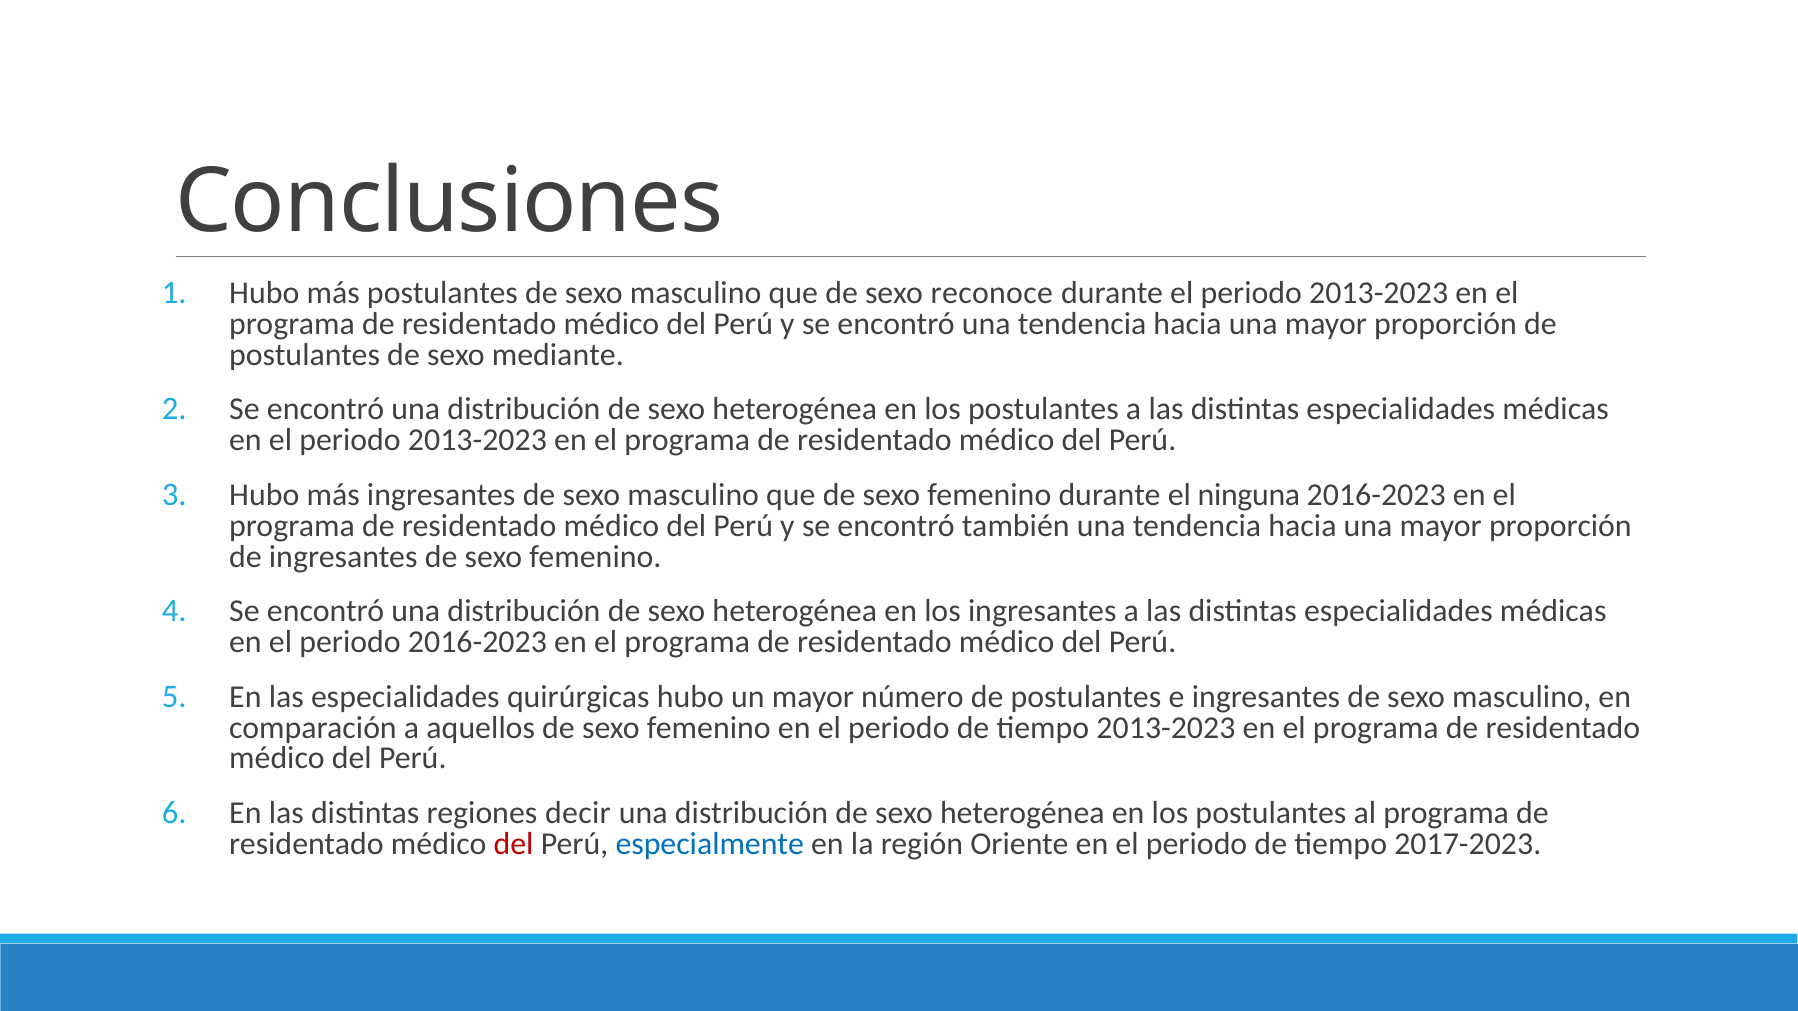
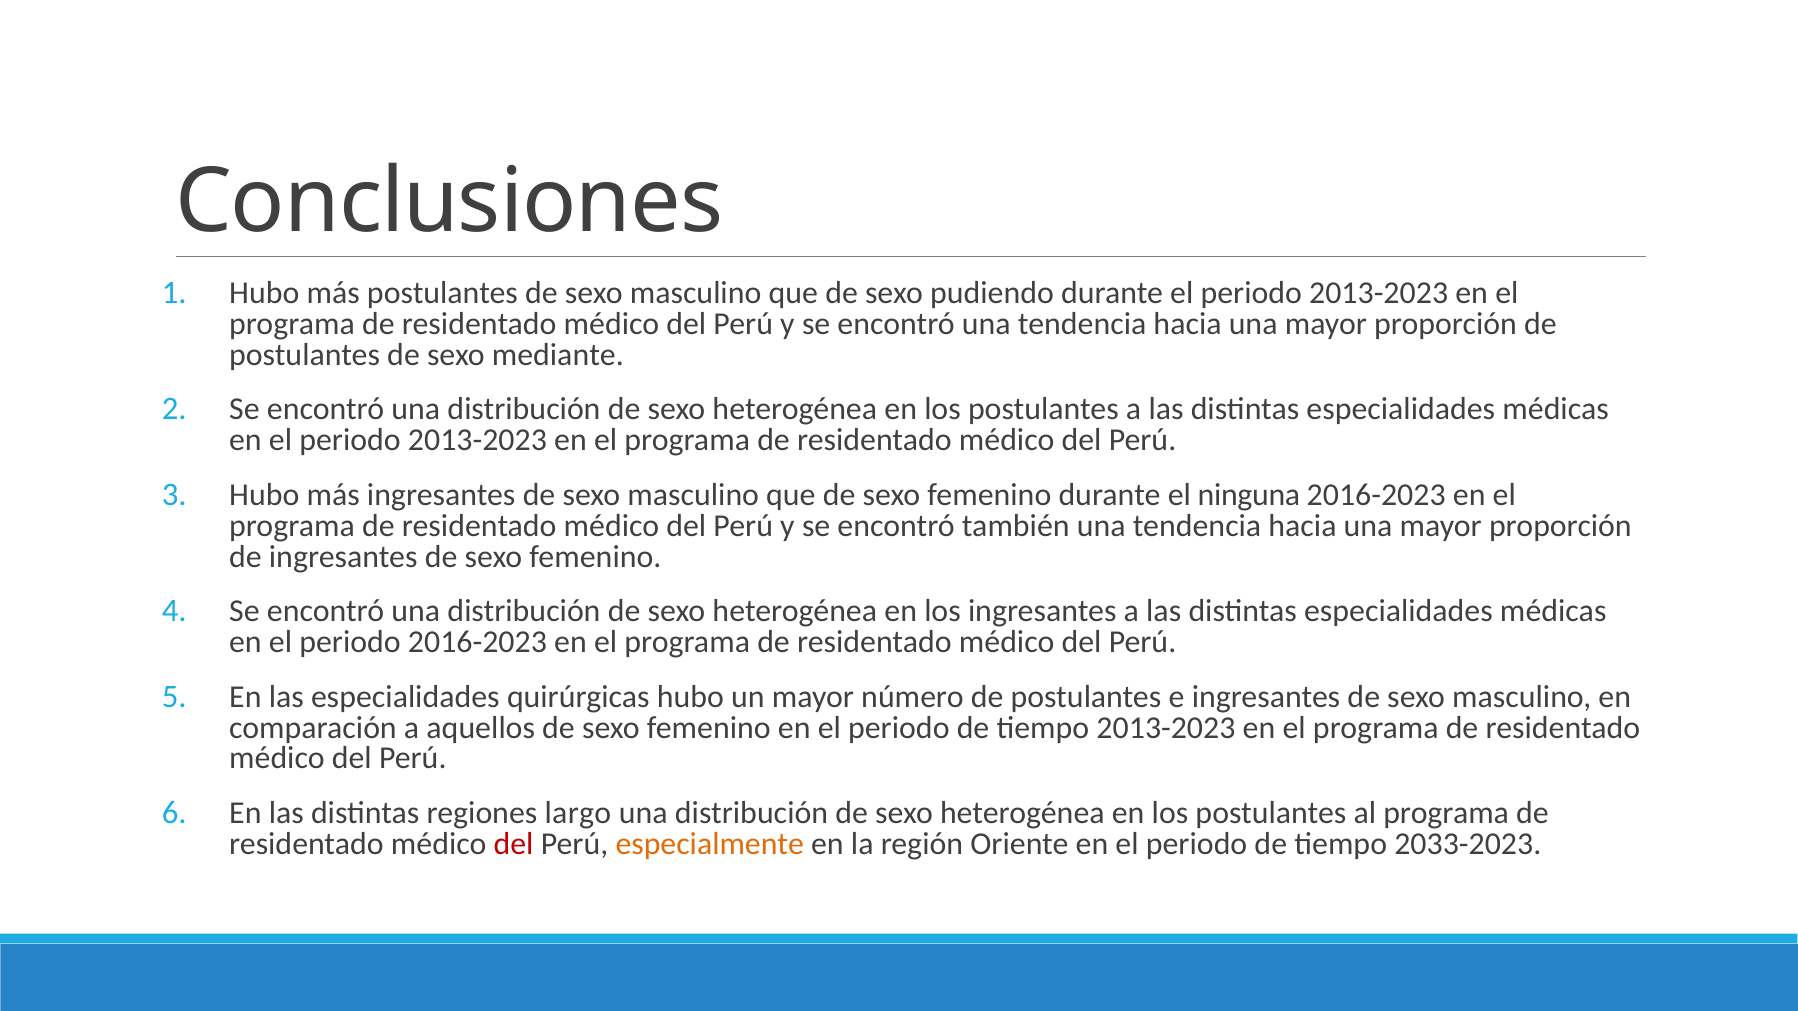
reconoce: reconoce -> pudiendo (992, 293)
decir: decir -> largo (578, 813)
especialmente colour: blue -> orange (710, 844)
2017-2023: 2017-2023 -> 2033-2023 (1468, 844)
